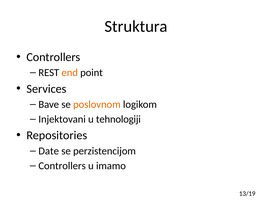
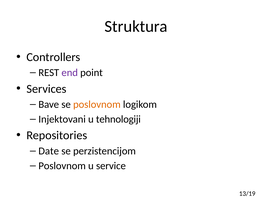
end colour: orange -> purple (70, 73)
Controllers: Controllers -> Poslovnom (62, 166)
imamo: imamo -> service (111, 166)
